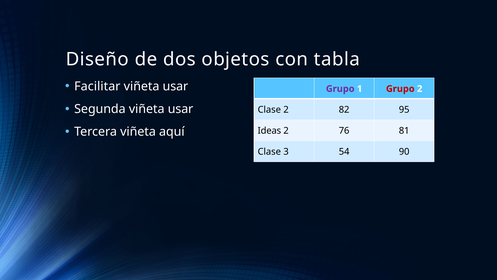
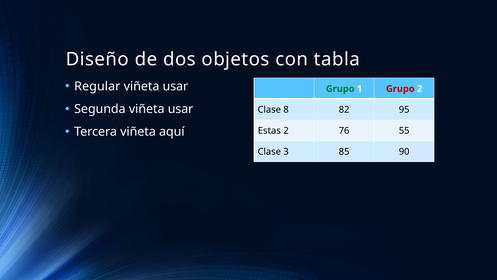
Facilitar: Facilitar -> Regular (97, 86)
Grupo colour: purple -> green (340, 89)
Clase 2: 2 -> 8 (286, 110)
Ideas: Ideas -> Estas (269, 131)
81: 81 -> 55 (404, 131)
54: 54 -> 85 (344, 152)
